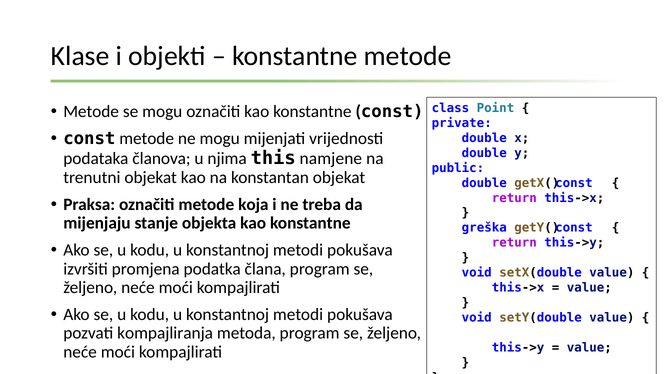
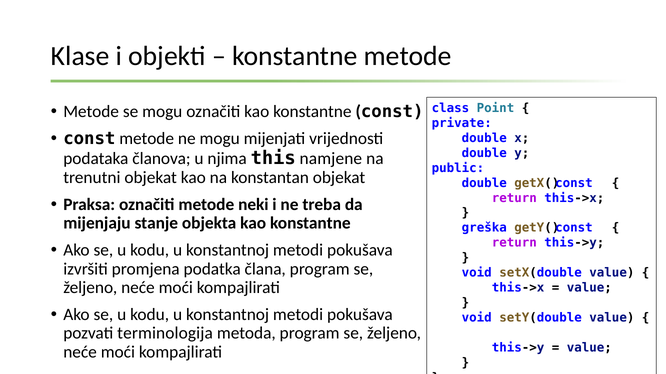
koja: koja -> neki (253, 205)
kompajliranja: kompajliranja -> terminologija (165, 334)
